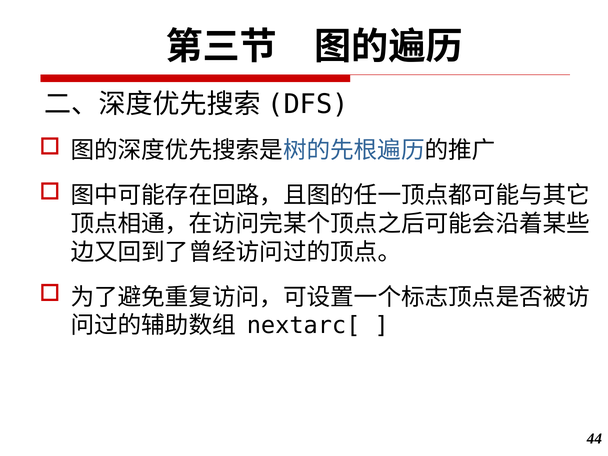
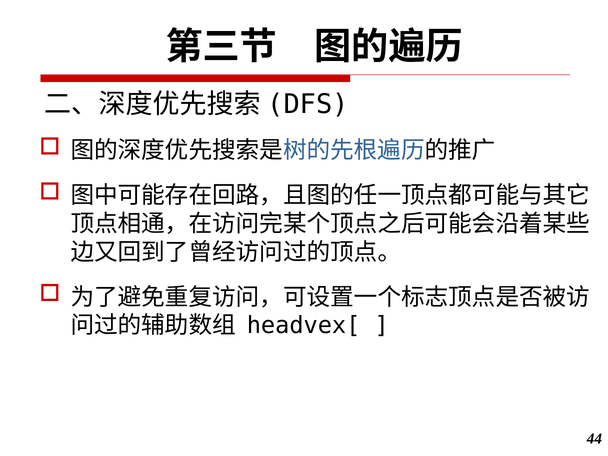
nextarc[: nextarc[ -> headvex[ (304, 326)
